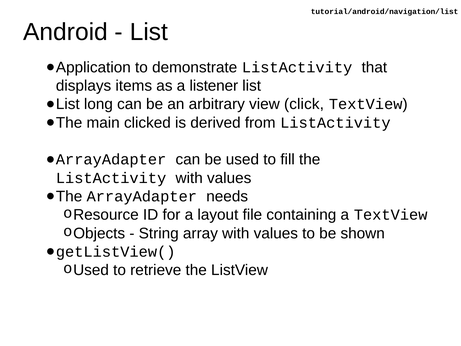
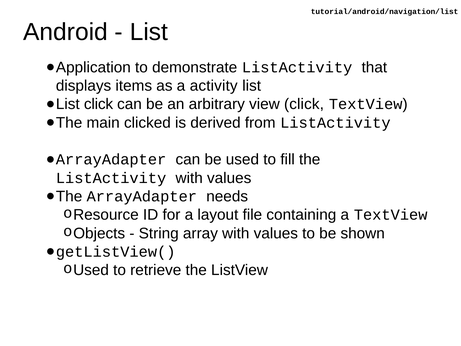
listener: listener -> activity (214, 86)
long: long -> click (99, 104)
